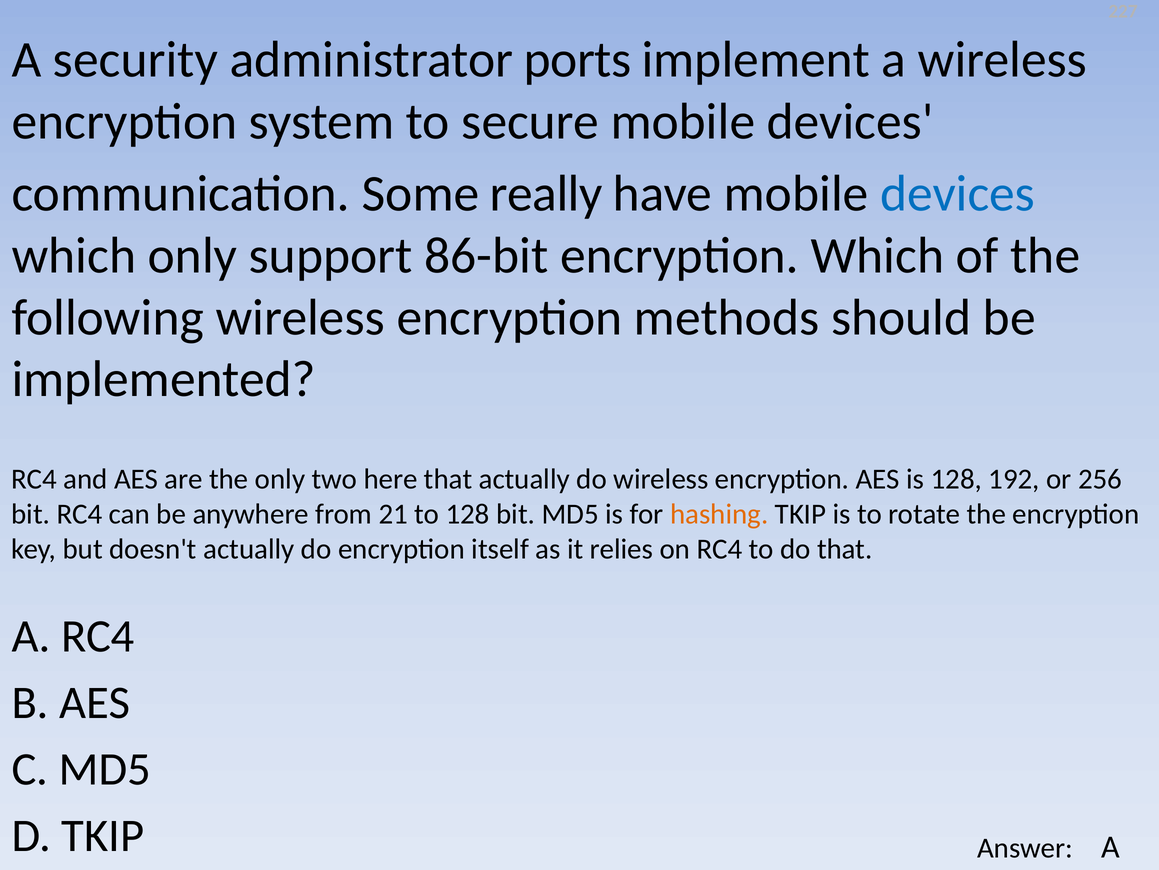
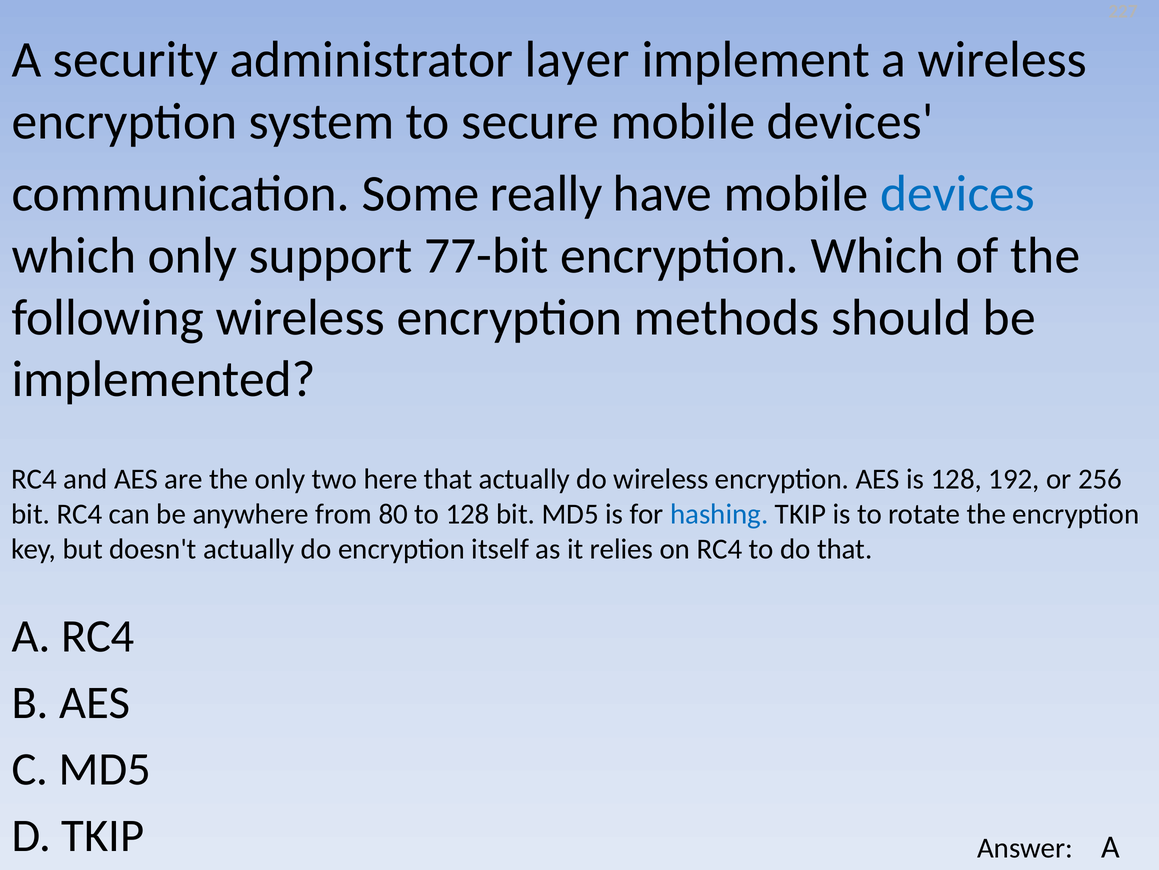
ports: ports -> layer (577, 60)
86-bit: 86-bit -> 77-bit (486, 255)
21: 21 -> 80 (393, 514)
hashing colour: orange -> blue (719, 514)
